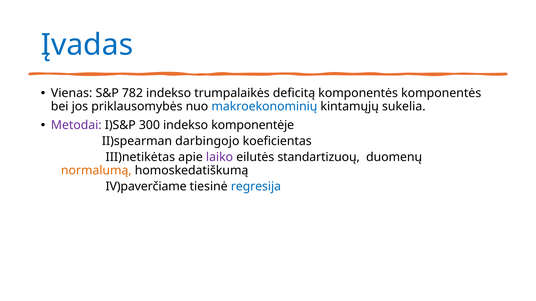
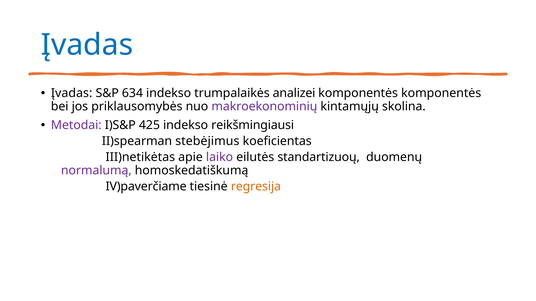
Vienas: Vienas -> Įvadas (72, 93)
782: 782 -> 634 (132, 93)
deficitą: deficitą -> analizei (294, 93)
makroekonominių colour: blue -> purple (264, 107)
sukelia: sukelia -> skolina (404, 107)
300: 300 -> 425 (149, 125)
komponentėje: komponentėje -> reikšmingiausi (253, 125)
darbingojo: darbingojo -> stebėjimus (207, 141)
normalumą colour: orange -> purple (96, 171)
regresija colour: blue -> orange (256, 187)
